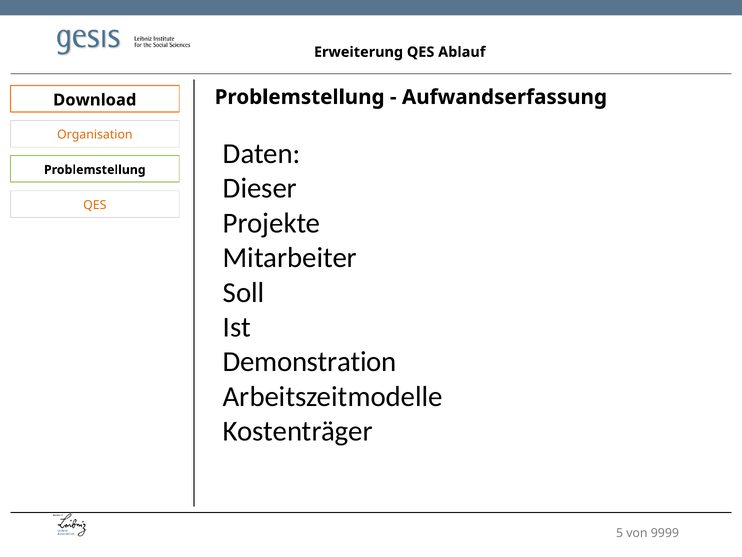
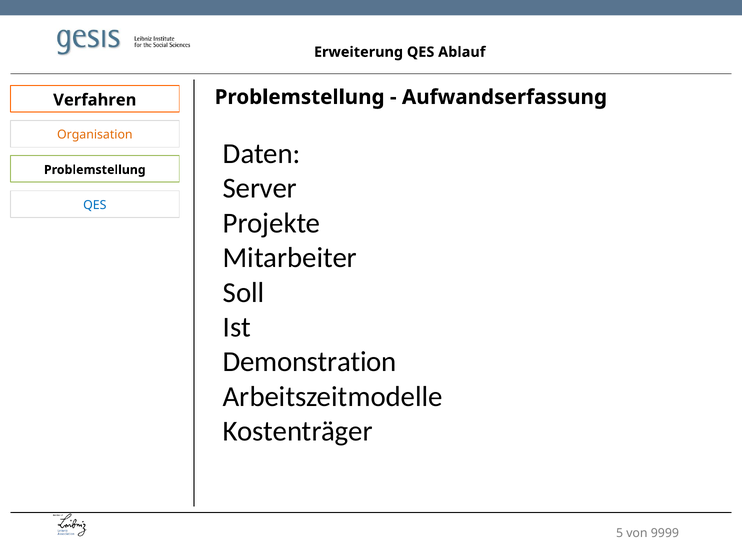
Download: Download -> Verfahren (95, 100)
Dieser: Dieser -> Server (260, 188)
QES colour: orange -> blue (95, 205)
